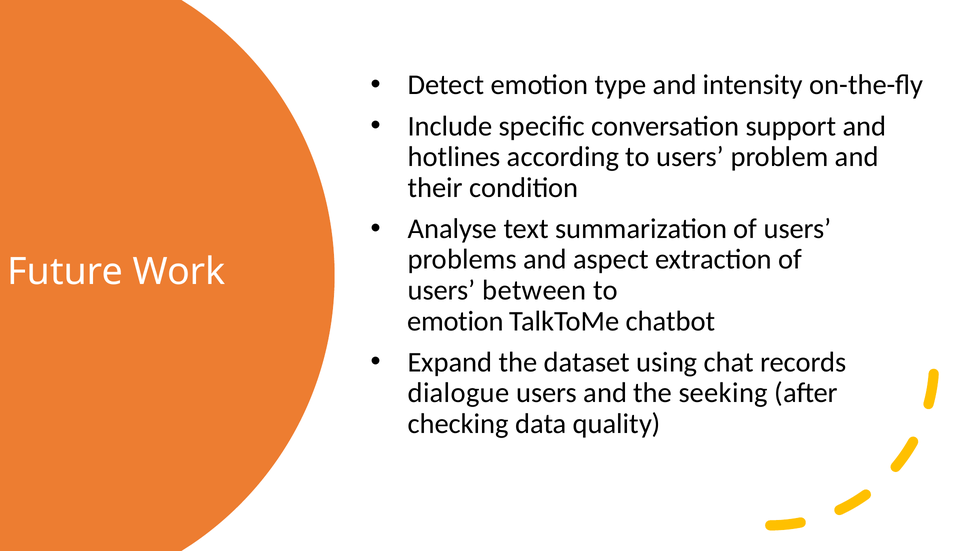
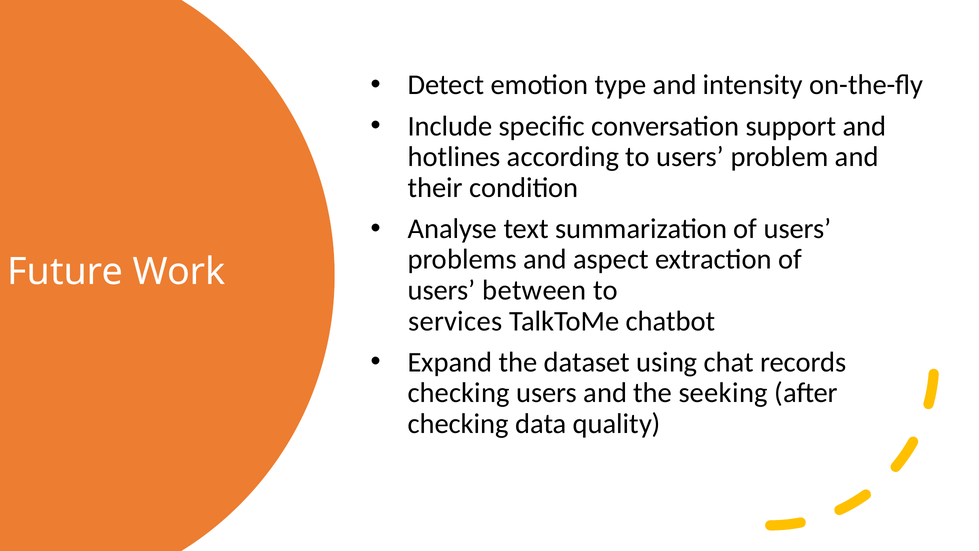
emotion: emotion -> services (455, 321)
dialogue: dialogue -> checking (459, 393)
